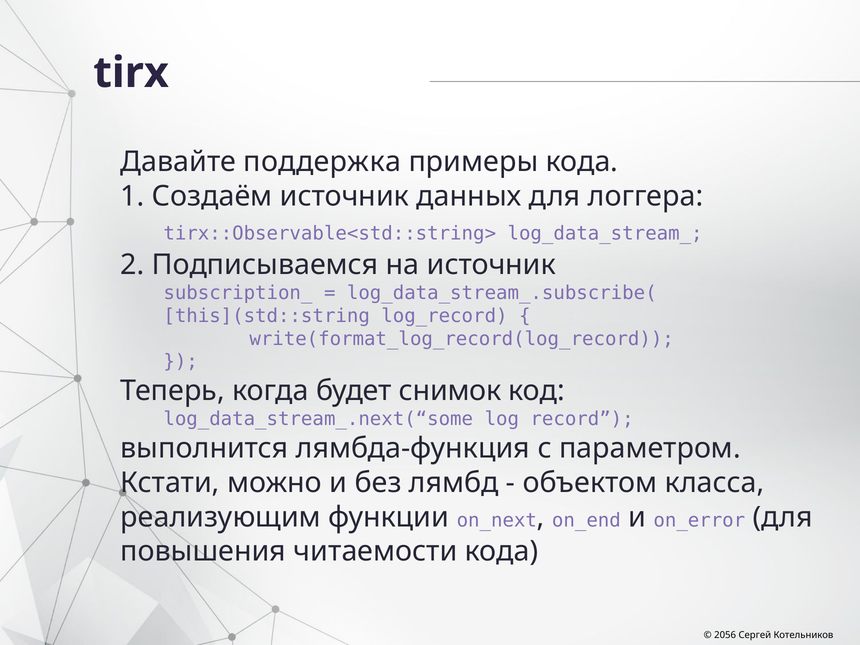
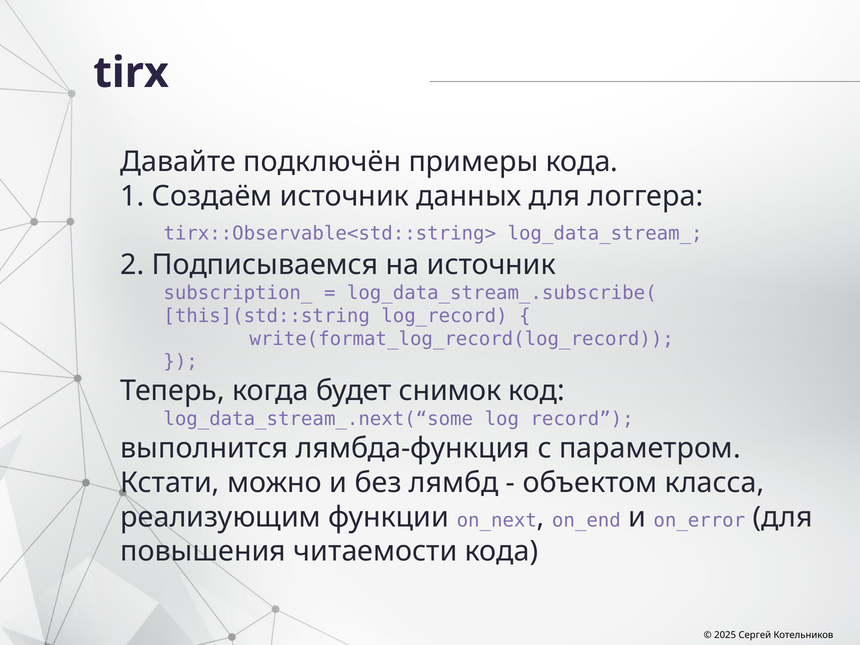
поддержка: поддержка -> подключён (322, 162)
2056: 2056 -> 2025 (725, 635)
